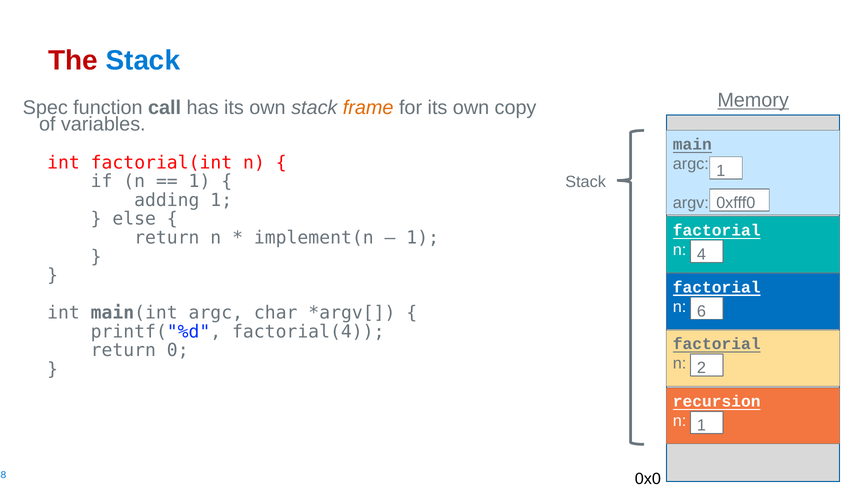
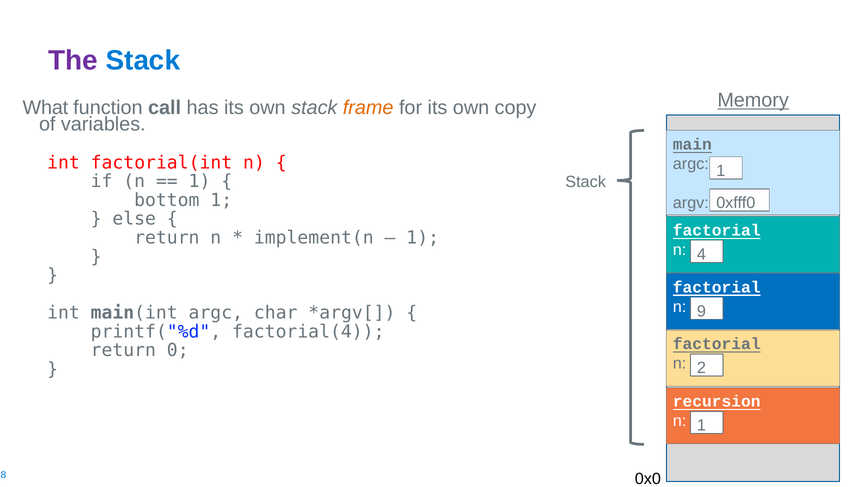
The colour: red -> purple (73, 60)
Spec: Spec -> What (45, 108)
adding: adding -> bottom (167, 200)
6: 6 -> 9 (701, 311)
